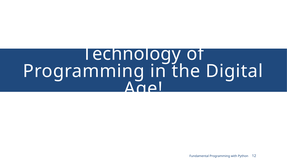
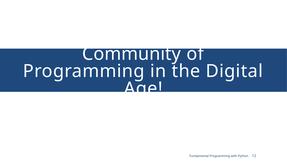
Technology: Technology -> Community (132, 54)
